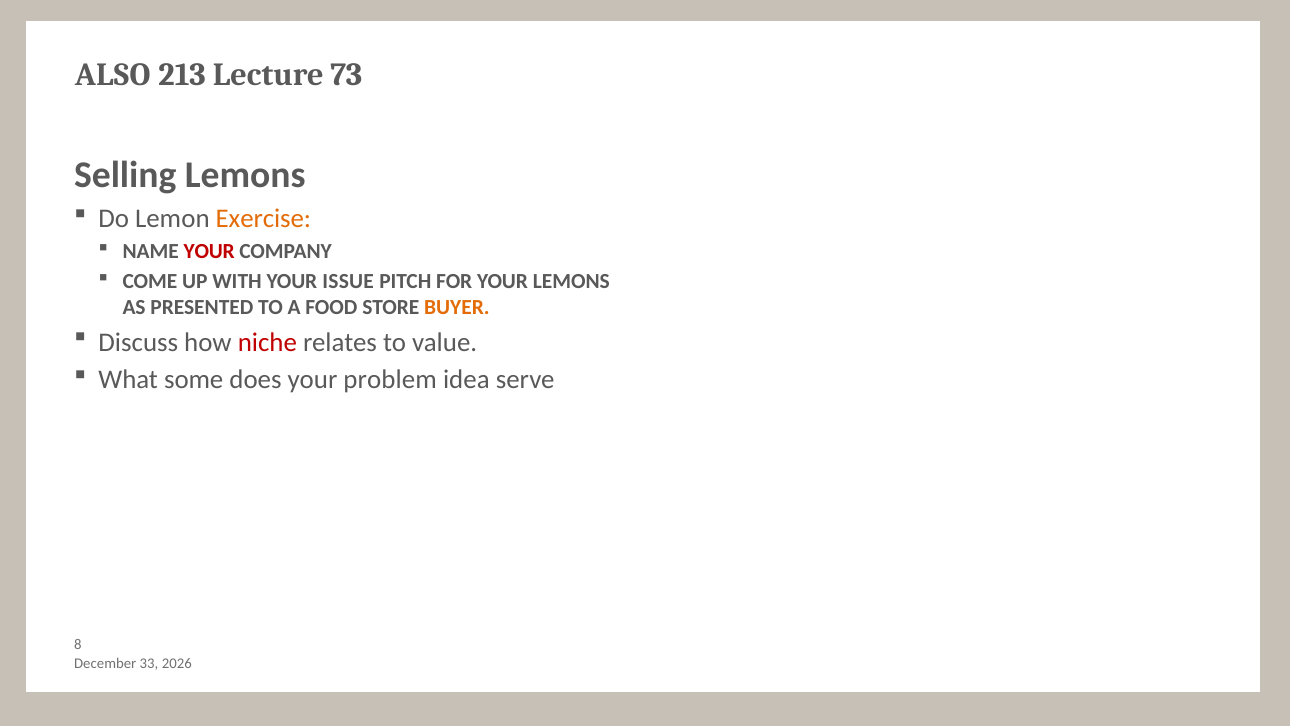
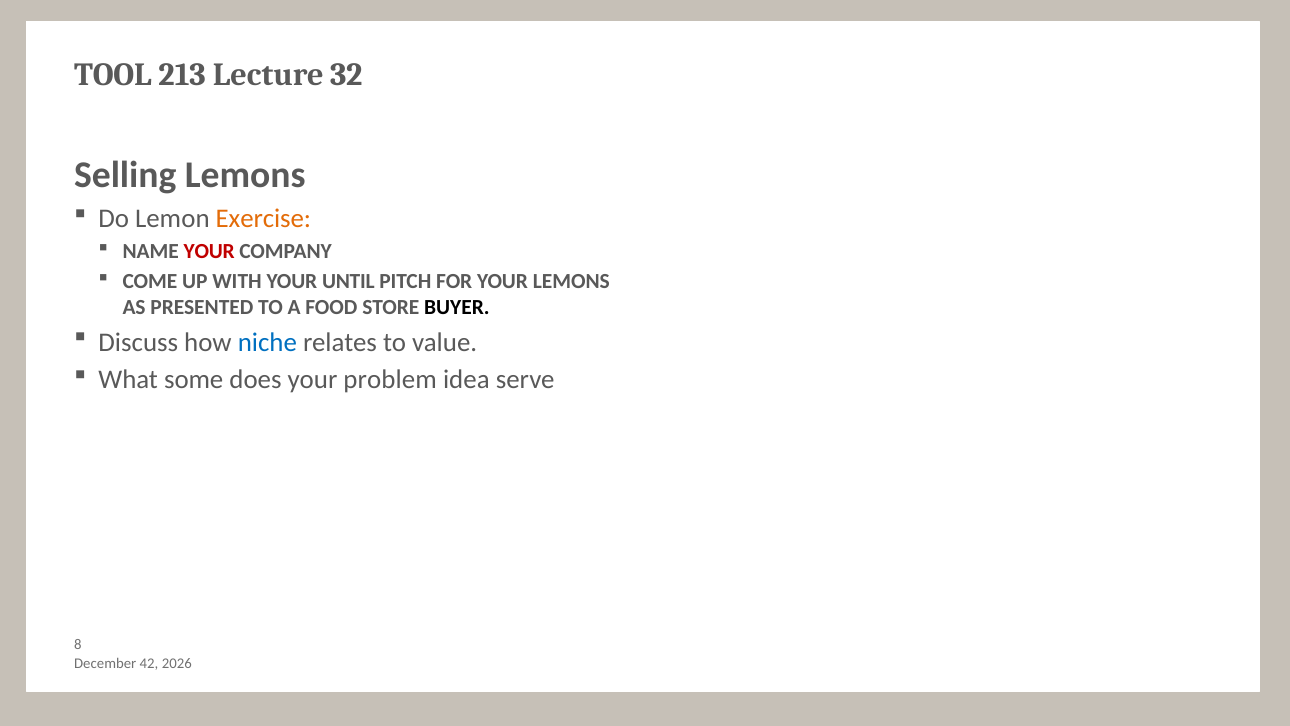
ALSO: ALSO -> TOOL (113, 75)
73: 73 -> 32 (346, 75)
ISSUE: ISSUE -> UNTIL (348, 282)
BUYER colour: orange -> black (457, 307)
niche colour: red -> blue (267, 342)
33: 33 -> 42 (149, 663)
